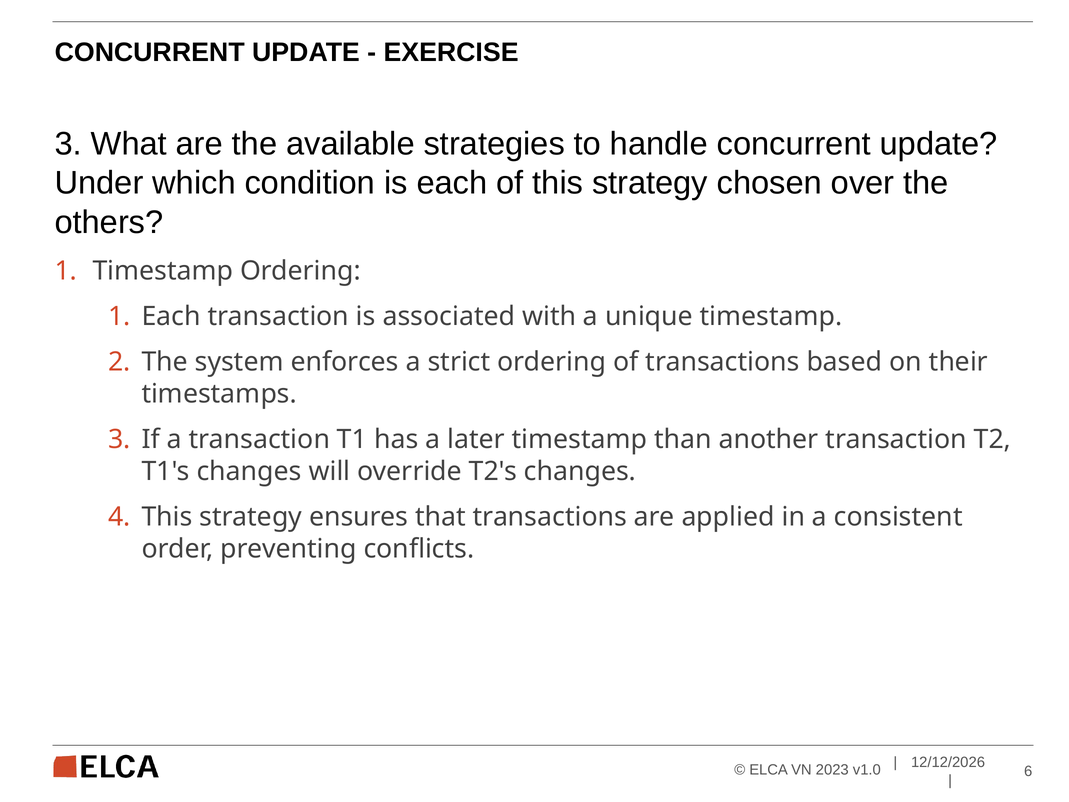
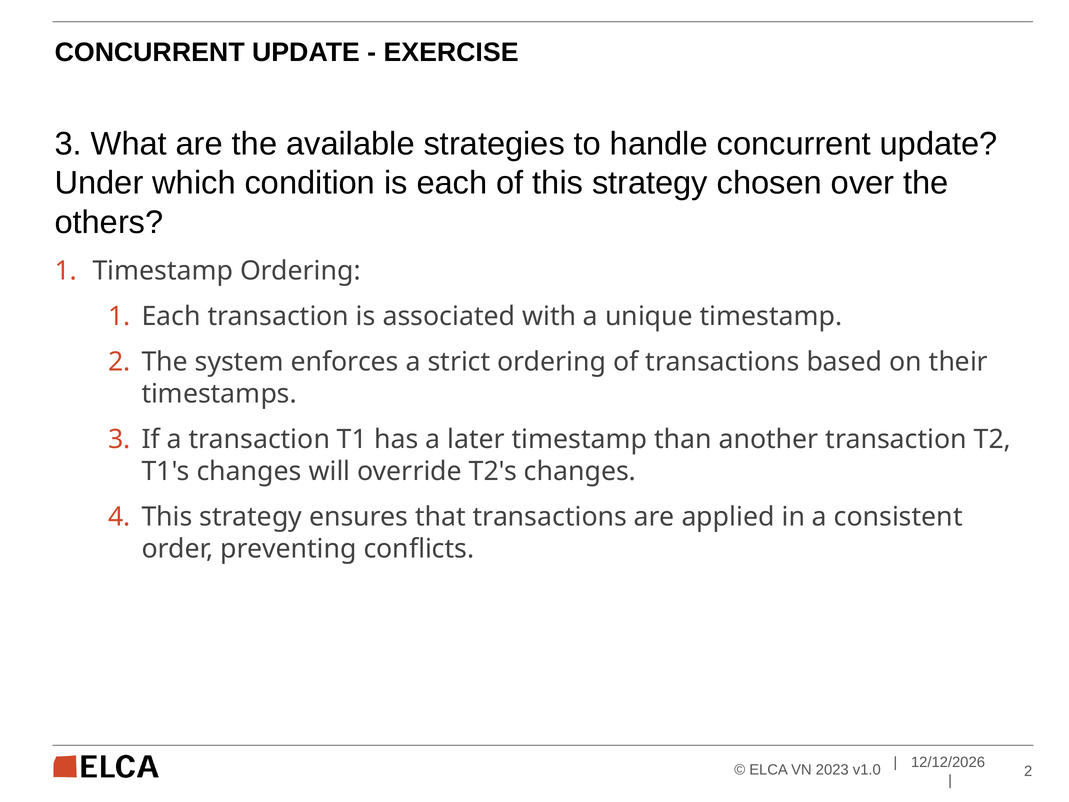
v1.0 6: 6 -> 2 (1028, 771)
